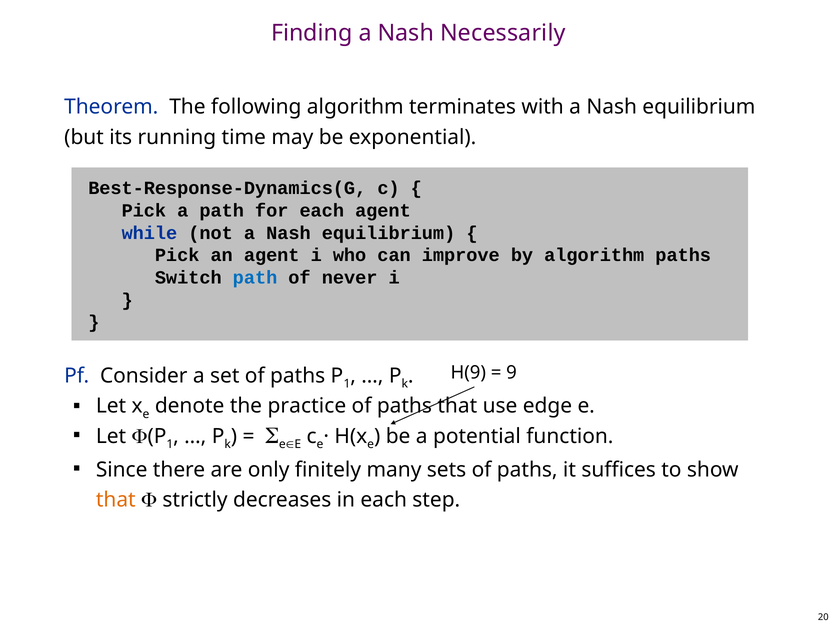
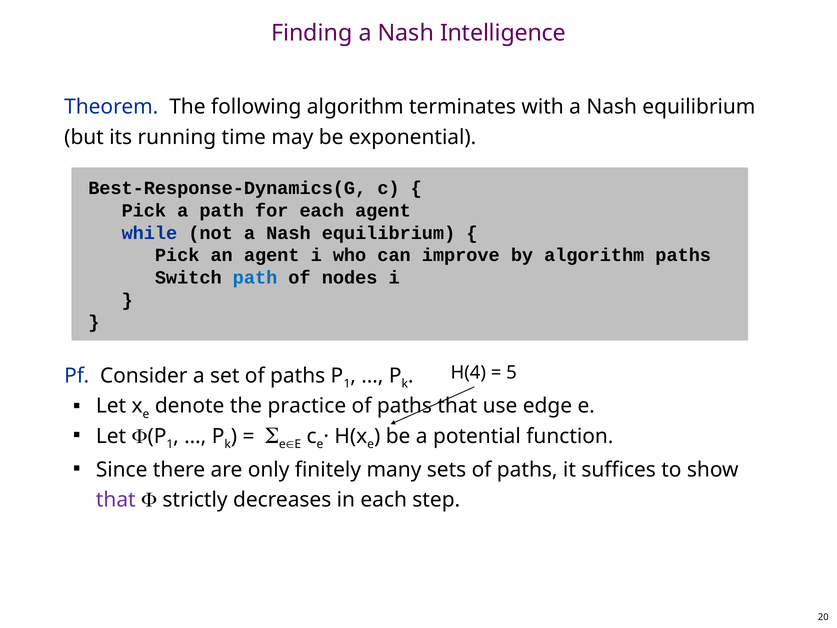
Necessarily: Necessarily -> Intelligence (503, 33)
never: never -> nodes (350, 277)
H(9: H(9 -> H(4 (468, 372)
9: 9 -> 5 (511, 372)
that colour: orange -> purple (116, 500)
